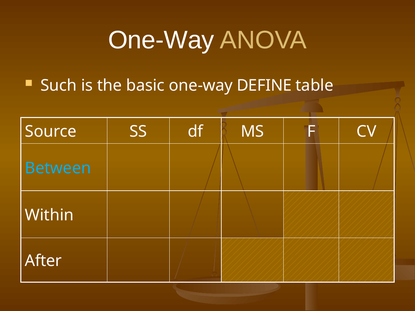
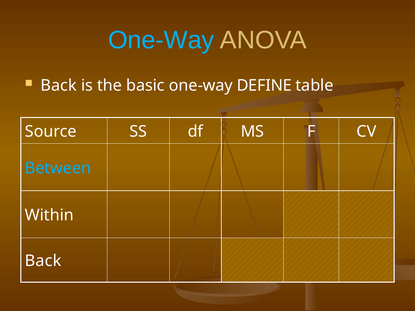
One-Way colour: white -> light blue (161, 40)
Such: Such -> Back (59, 86)
After: After -> Back (43, 261)
